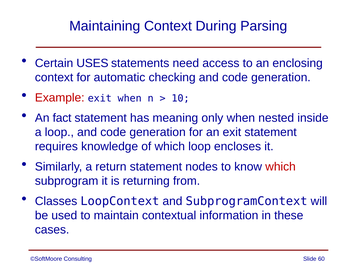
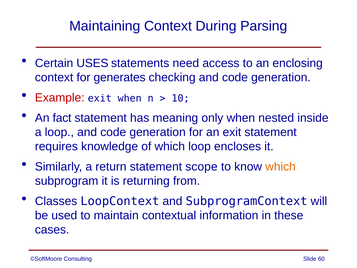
automatic: automatic -> generates (120, 77)
nodes: nodes -> scope (201, 167)
which colour: red -> orange (281, 167)
